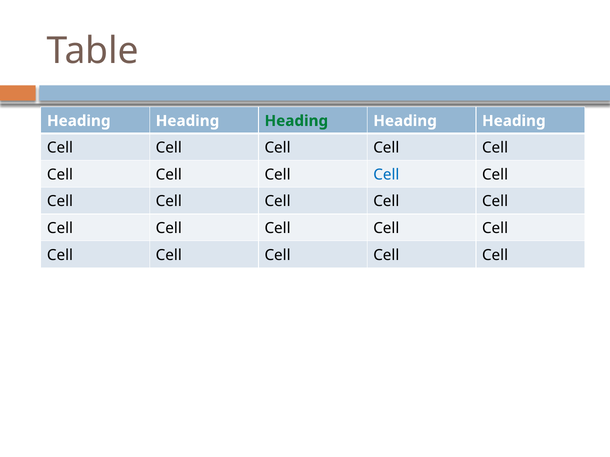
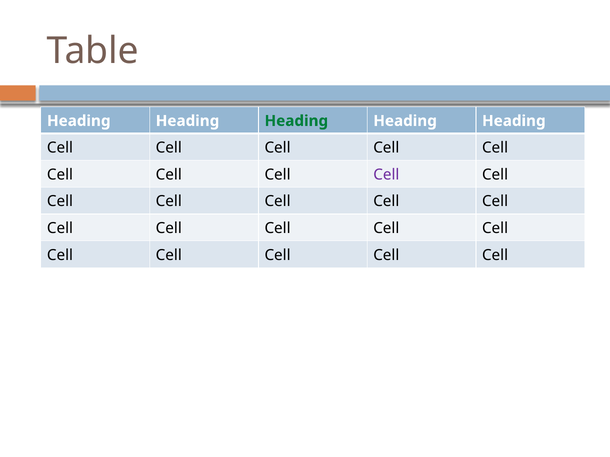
Cell colour: blue -> purple (386, 175)
